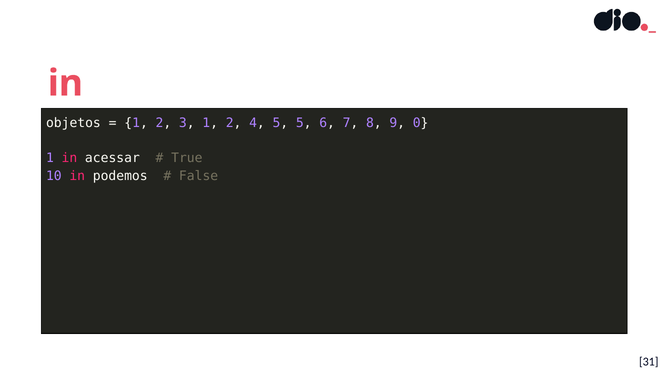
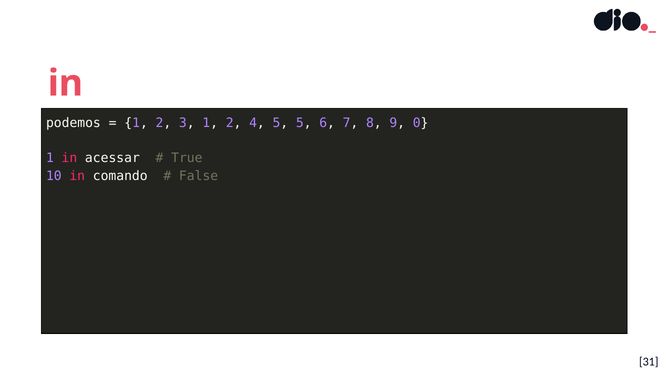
objetos: objetos -> podemos (73, 123)
podemos: podemos -> comando (120, 176)
